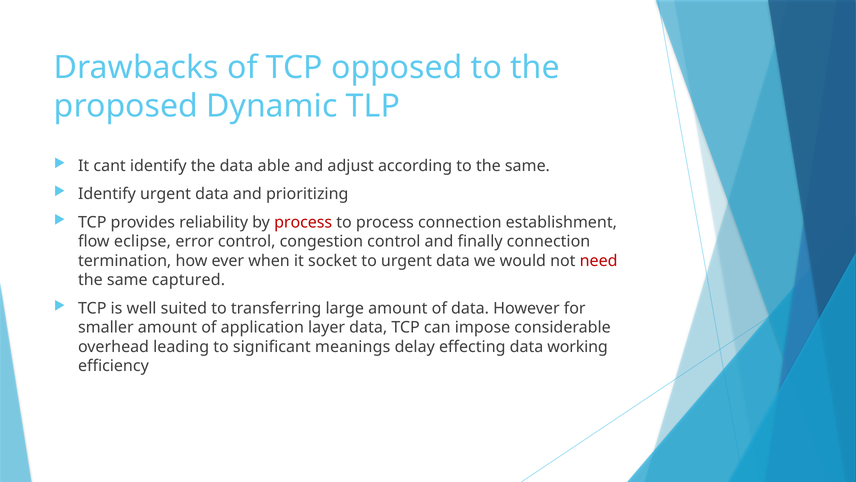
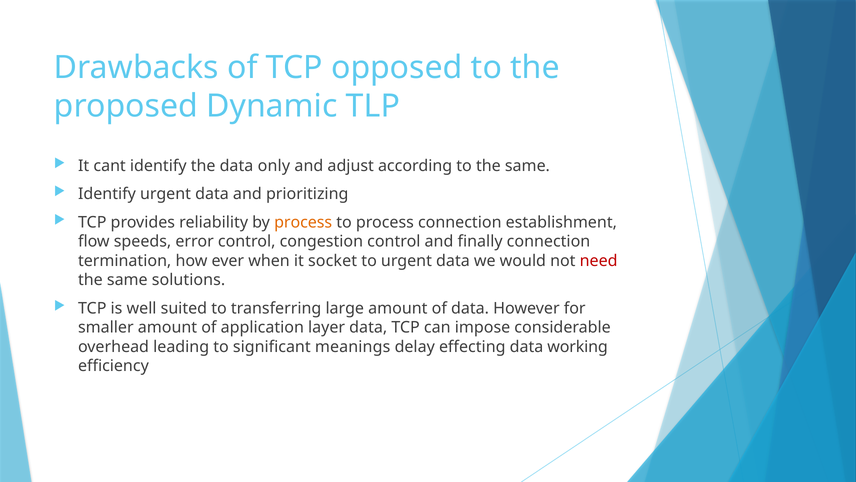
able: able -> only (274, 166)
process colour: red -> orange (303, 222)
eclipse: eclipse -> speeds (143, 241)
captured: captured -> solutions (189, 280)
